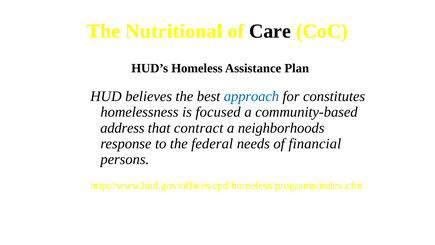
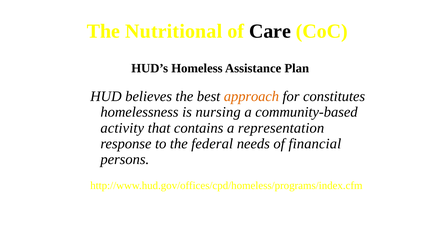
approach colour: blue -> orange (251, 96)
focused: focused -> nursing (218, 112)
address: address -> activity (122, 128)
contract: contract -> contains (199, 128)
neighborhoods: neighborhoods -> representation (281, 128)
